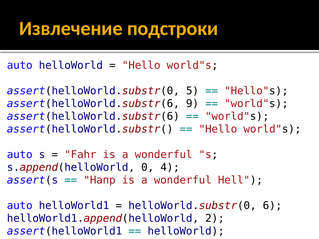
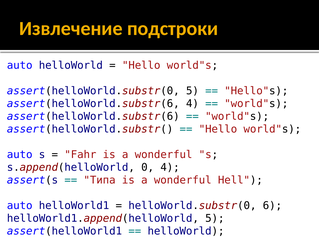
assert(helloWorld.substr(6 9: 9 -> 4 (192, 104)
Напр: Напр -> Типа (100, 180)
helloWorld1.append(helloWorld 2: 2 -> 5 (215, 219)
